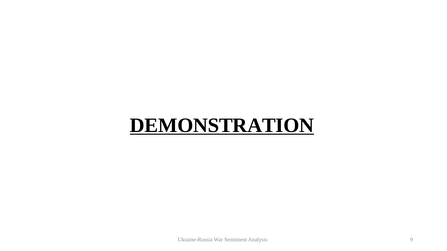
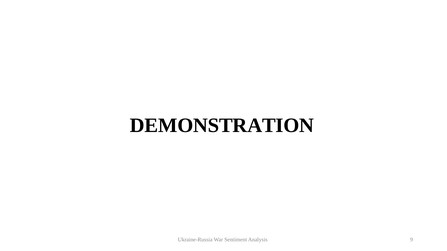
DEMONSTRATION underline: present -> none (222, 126)
